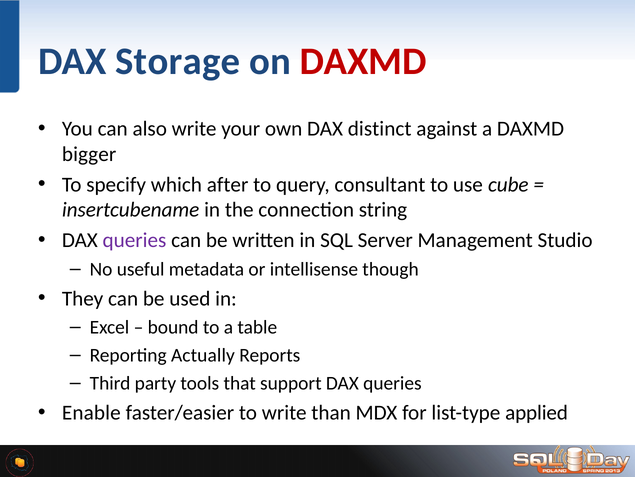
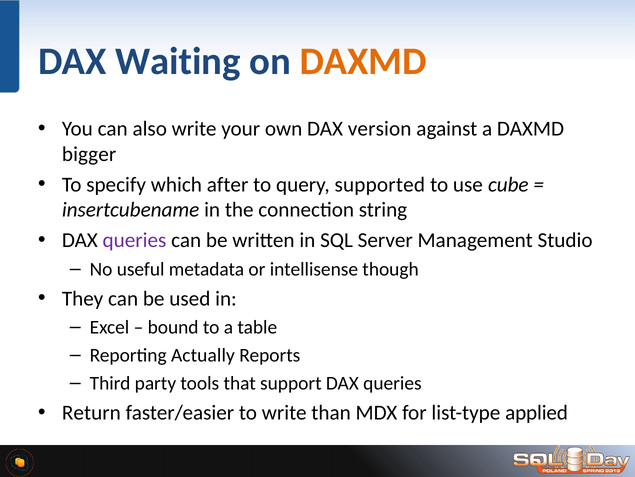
Storage: Storage -> Waiting (178, 61)
DAXMD colour: red -> orange (363, 61)
distinct: distinct -> version (380, 128)
consultant: consultant -> supported (380, 184)
Enable: Enable -> Return (91, 412)
